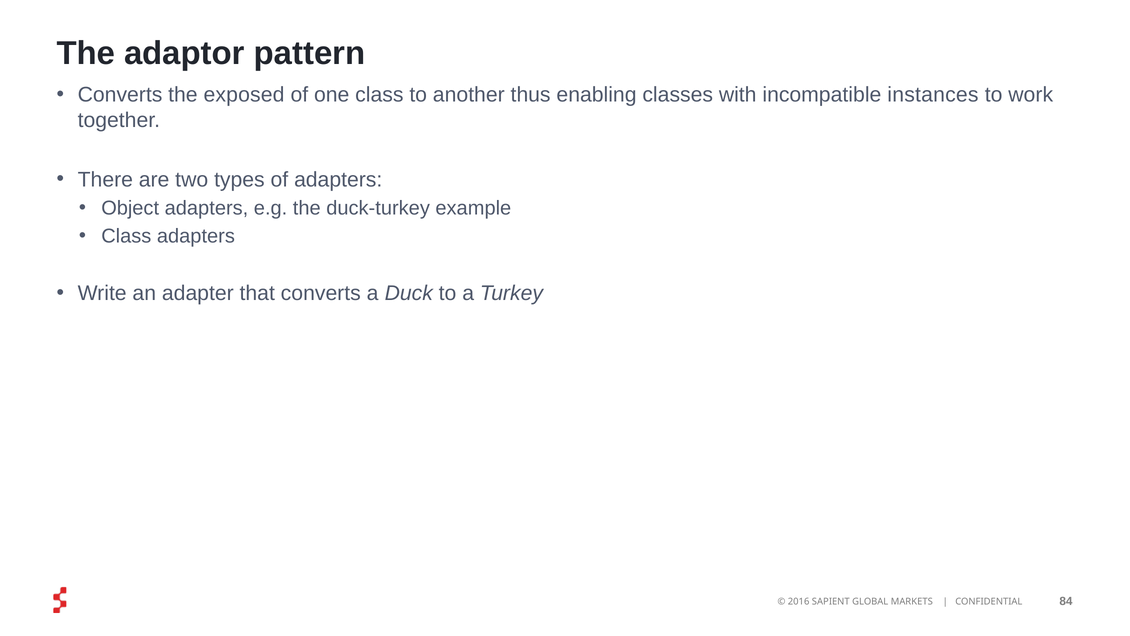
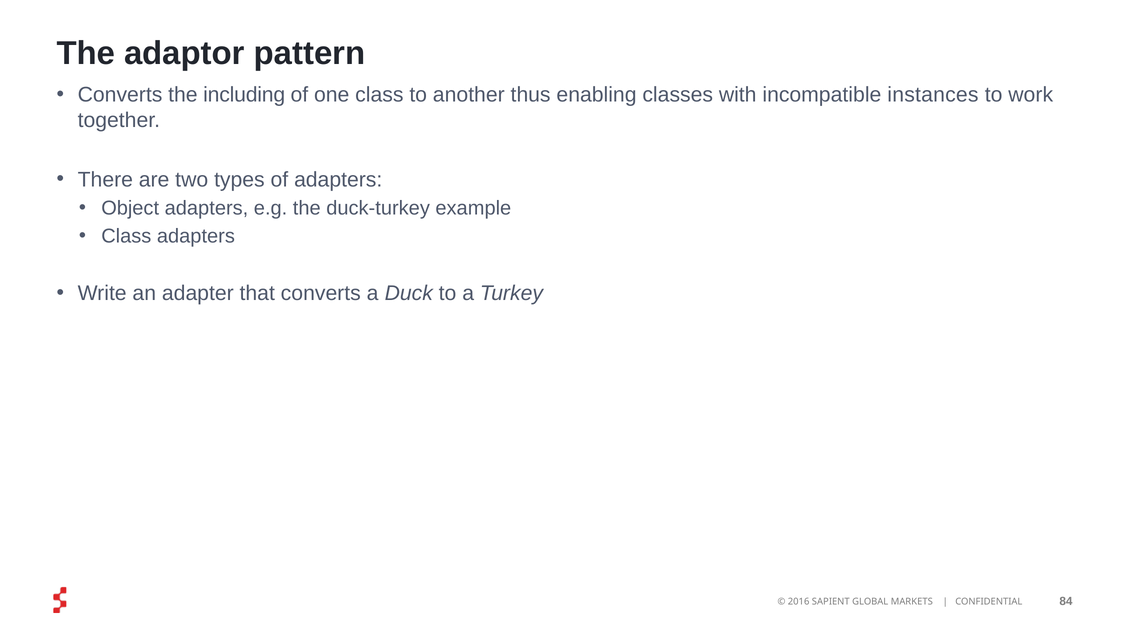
exposed: exposed -> including (244, 95)
